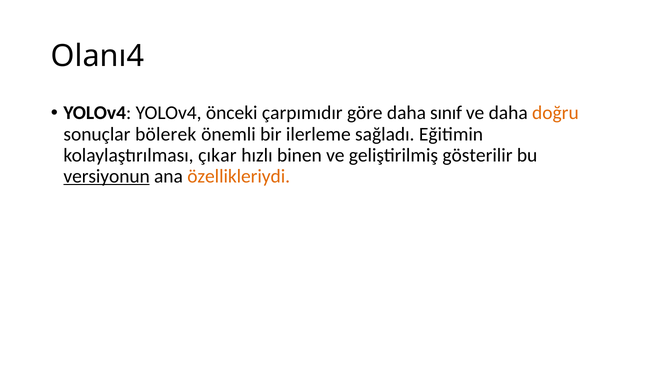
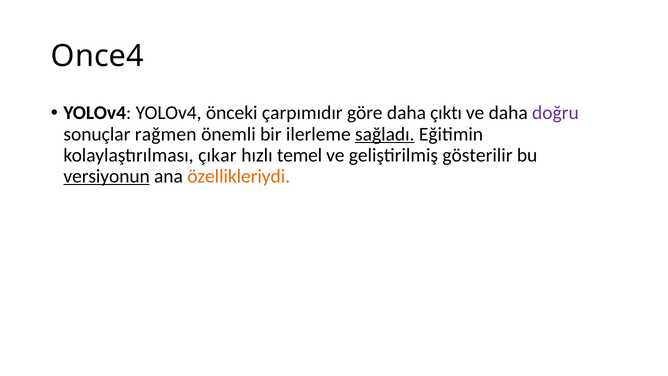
Olanı4: Olanı4 -> Once4 (97, 56)
sınıf: sınıf -> çıktı (446, 113)
doğru colour: orange -> purple (555, 113)
bölerek: bölerek -> rağmen (166, 134)
sağladı underline: none -> present (385, 134)
binen: binen -> temel (300, 155)
